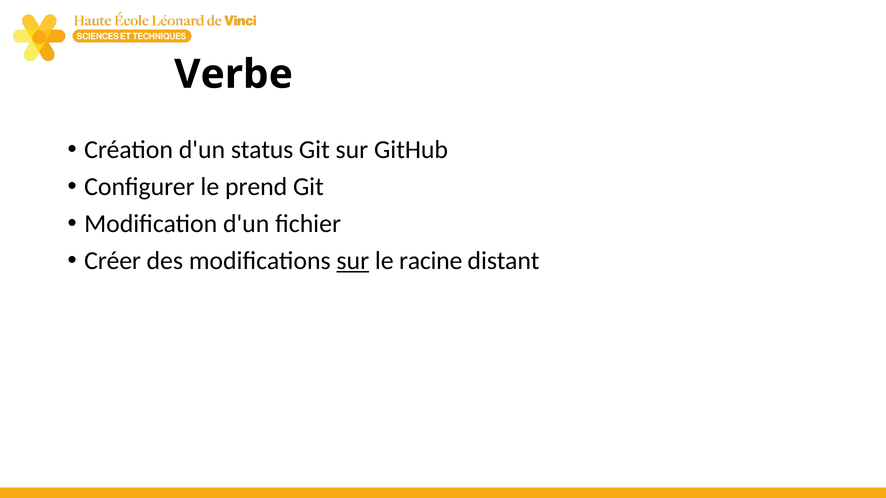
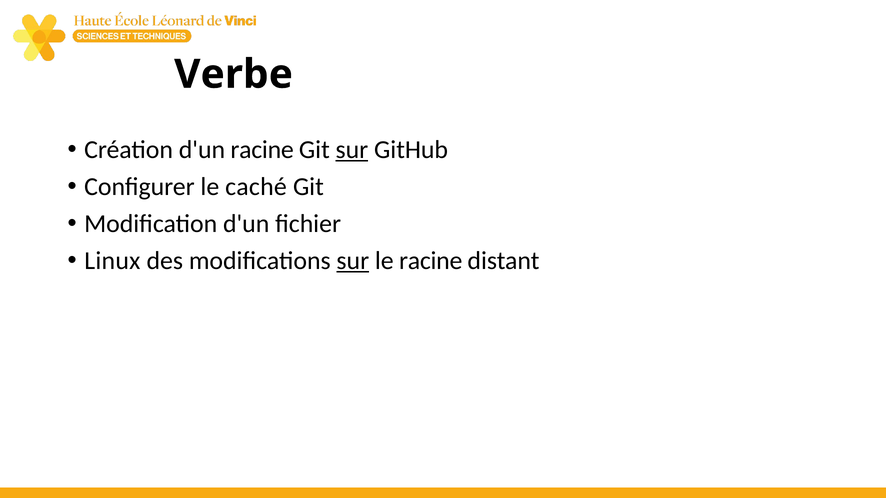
d'un status: status -> racine (262, 150)
sur underline: none -> present (352, 150)
prend: prend -> caché (256, 187)
Créer: Créer -> Linux (112, 261)
